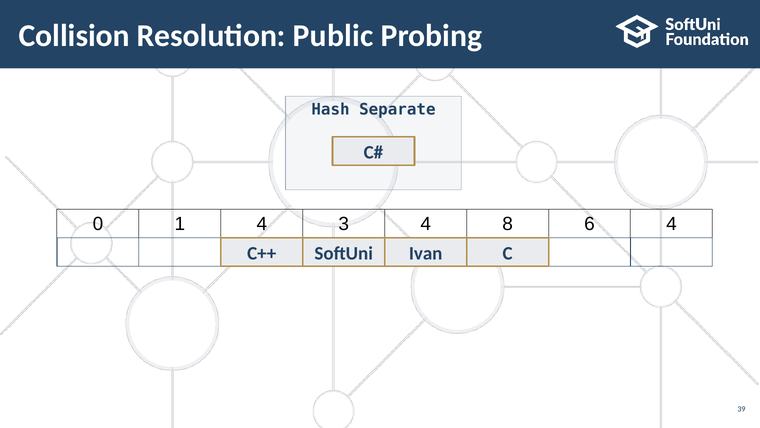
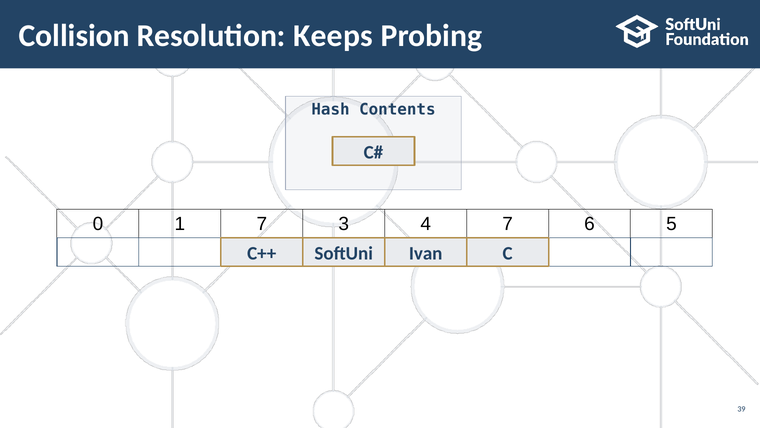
Public: Public -> Keeps (333, 36)
Separate: Separate -> Contents (397, 110)
1 4: 4 -> 7 (262, 224)
4 8: 8 -> 7 (508, 224)
6 4: 4 -> 5 (671, 224)
